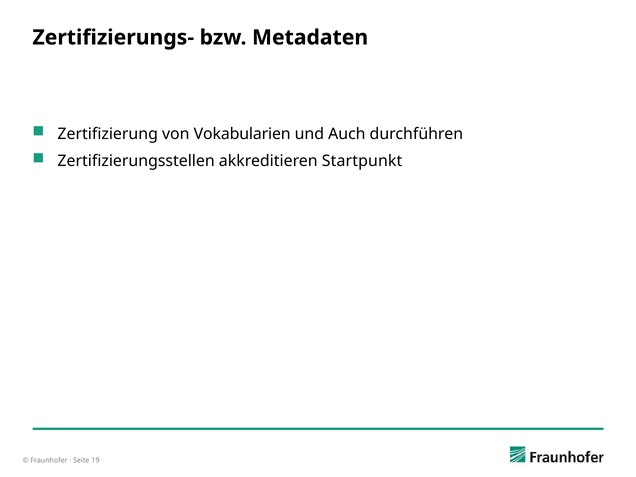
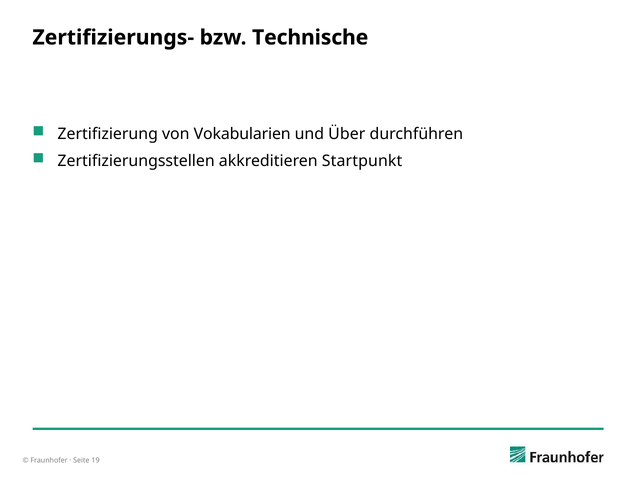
Metadaten: Metadaten -> Technische (310, 37)
Auch: Auch -> Über (347, 134)
